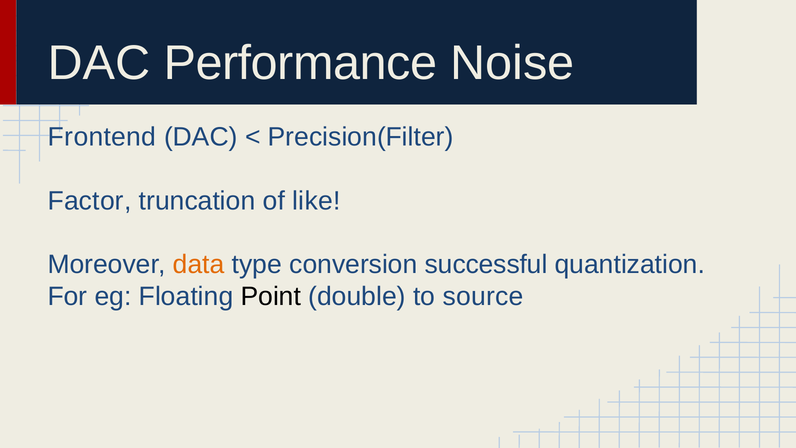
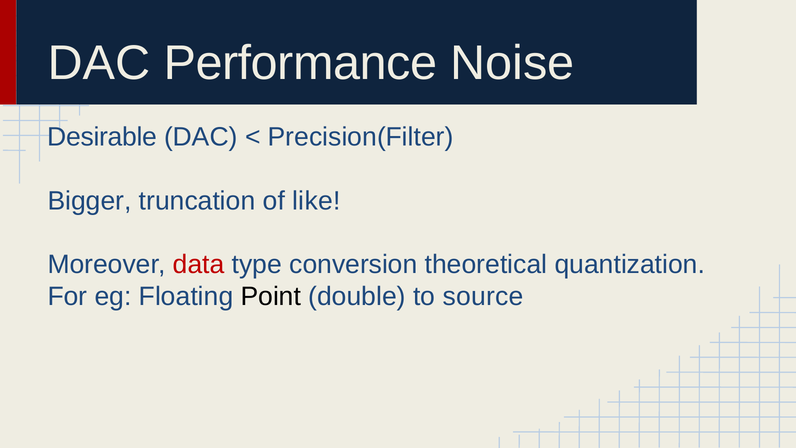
Frontend: Frontend -> Desirable (102, 137)
Factor: Factor -> Bigger (90, 201)
data colour: orange -> red (199, 264)
successful: successful -> theoretical (486, 264)
